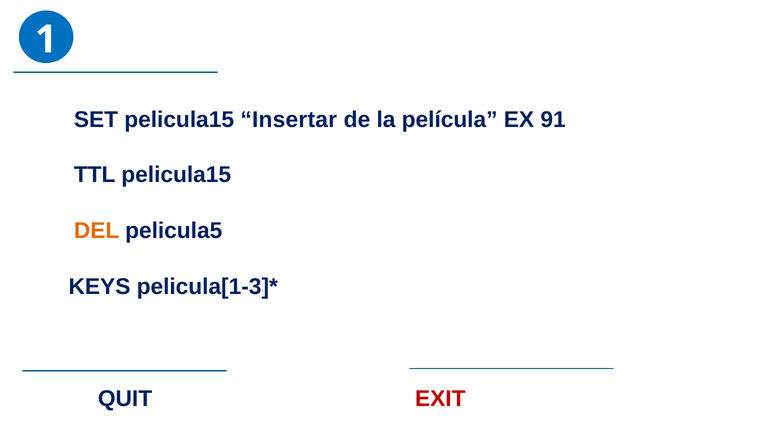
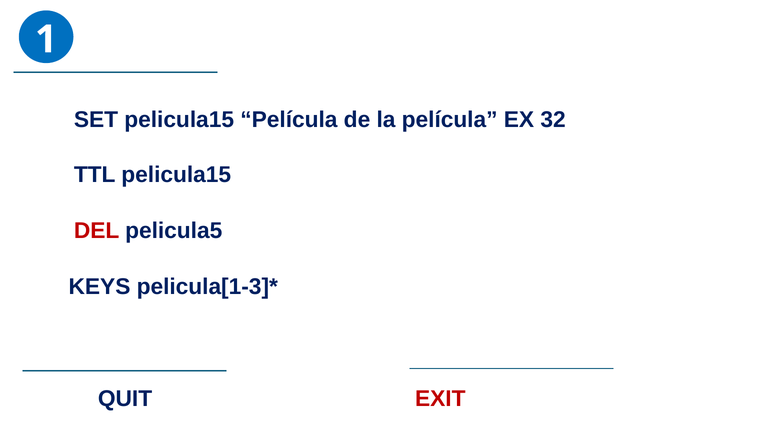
pelicula15 Insertar: Insertar -> Película (289, 120)
91: 91 -> 32 (553, 120)
DEL colour: orange -> red (97, 231)
